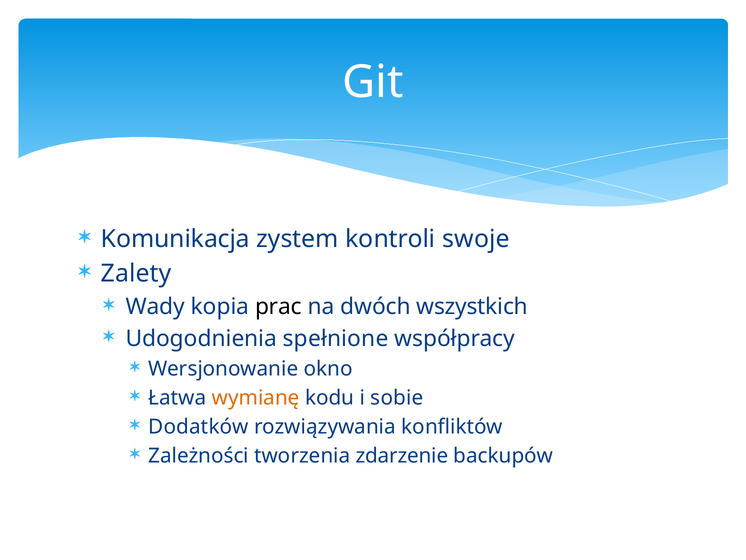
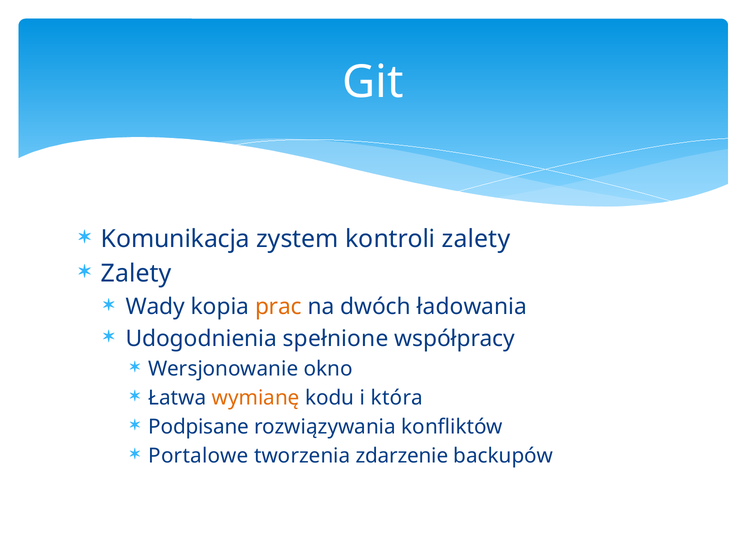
kontroli swoje: swoje -> zalety (476, 239)
prac colour: black -> orange (278, 306)
wszystkich: wszystkich -> ładowania (472, 306)
sobie: sobie -> która (397, 397)
Dodatków: Dodatków -> Podpisane (199, 427)
Zależności: Zależności -> Portalowe (198, 456)
